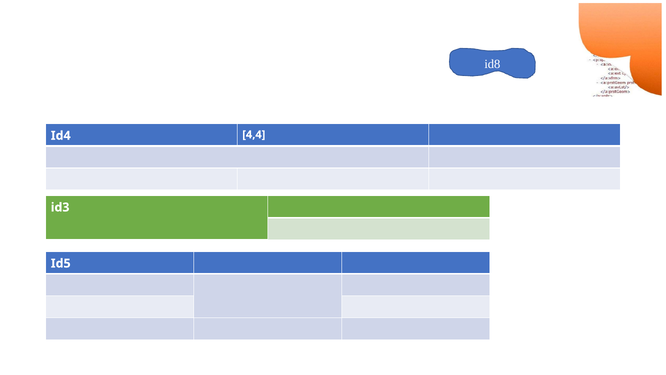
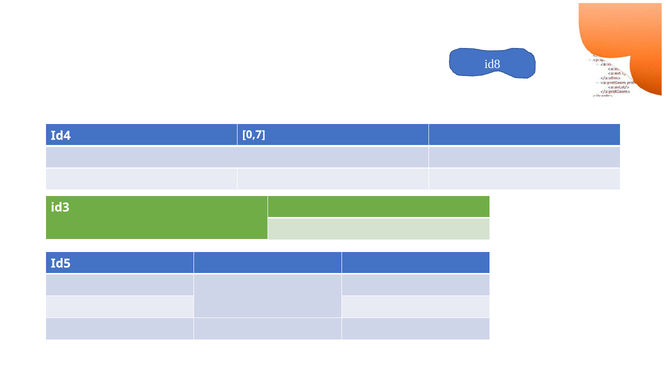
4,4: 4,4 -> 0,7 (254, 134)
